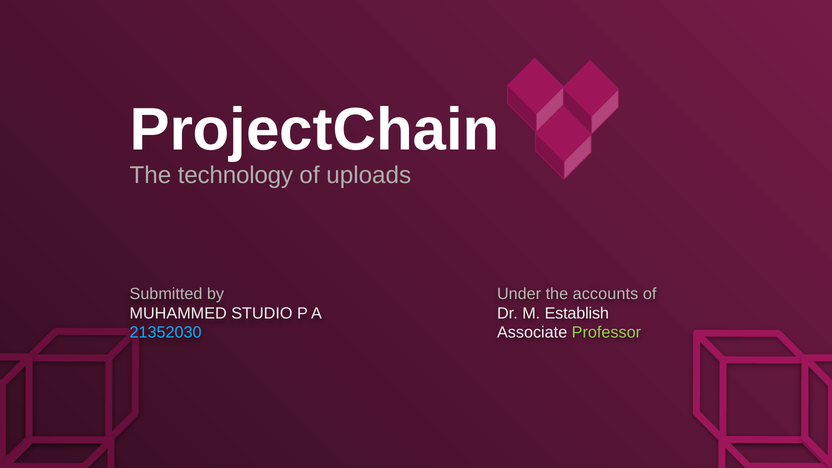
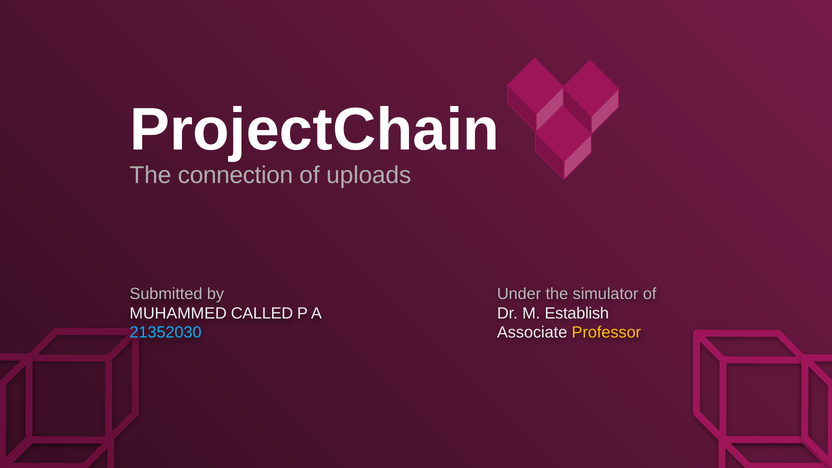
technology: technology -> connection (235, 175)
accounts: accounts -> simulator (606, 294)
STUDIO: STUDIO -> CALLED (262, 313)
Professor colour: light green -> yellow (606, 333)
